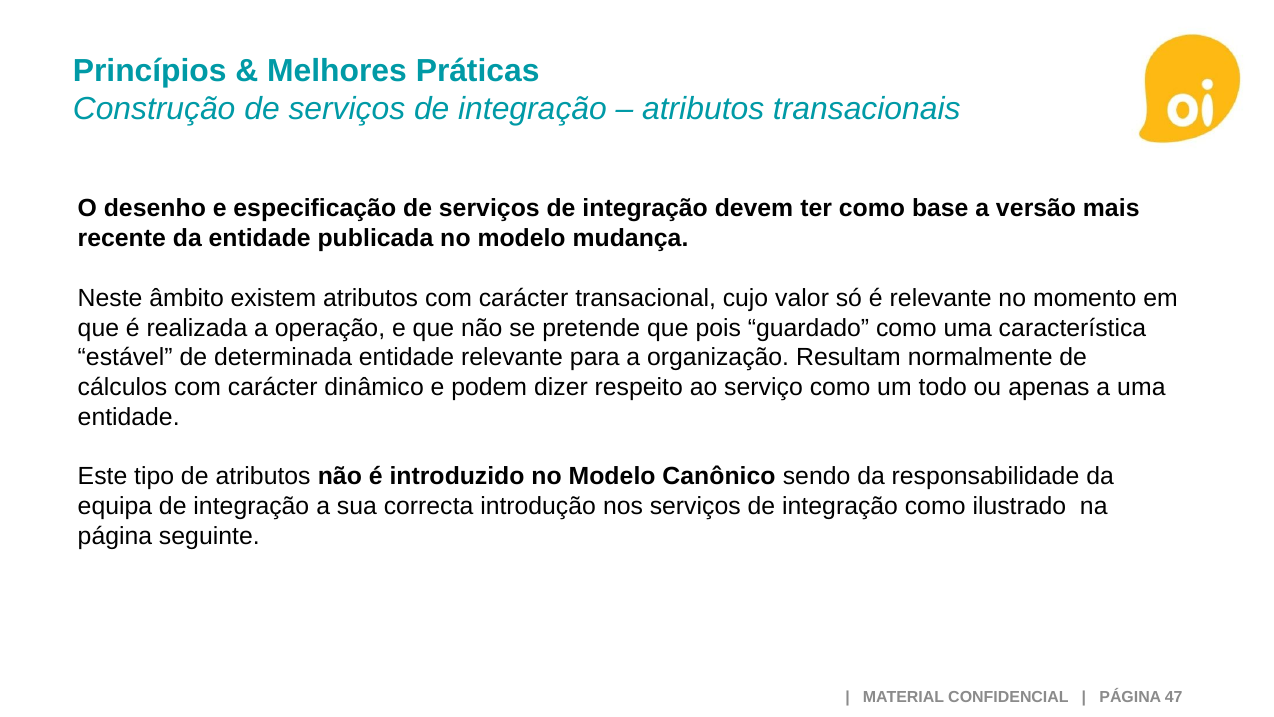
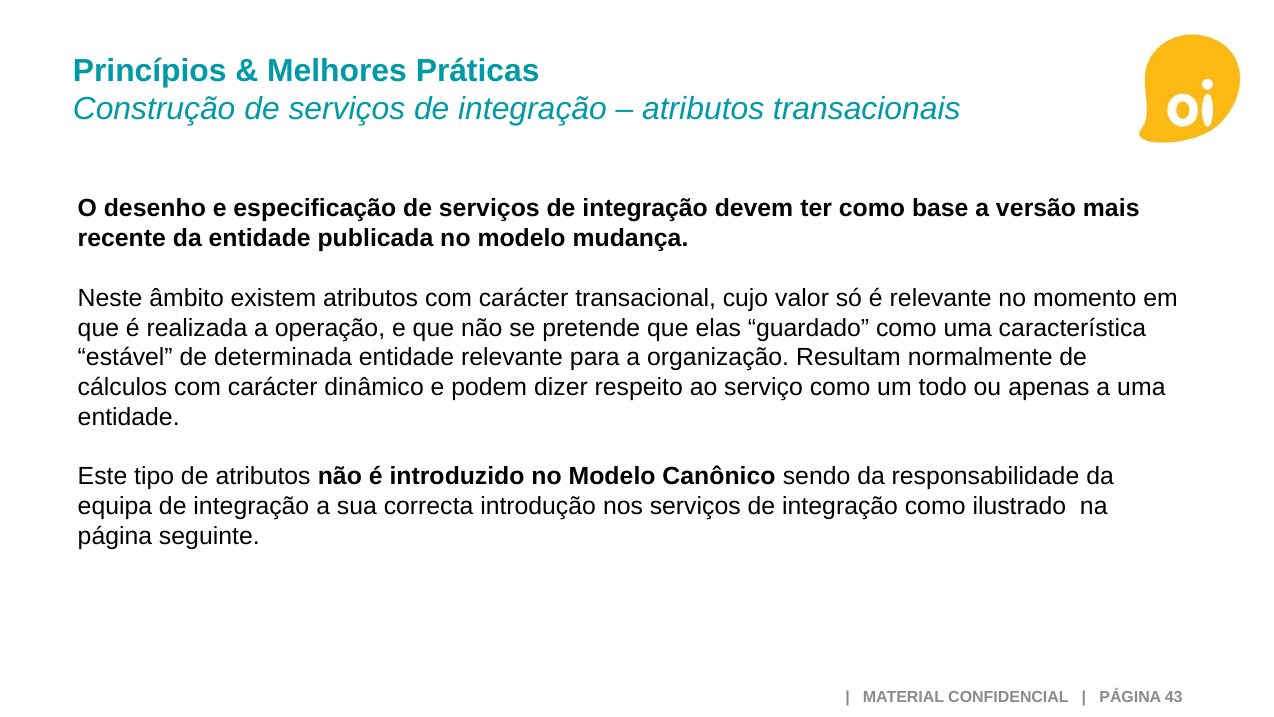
pois: pois -> elas (718, 328)
47: 47 -> 43 (1174, 697)
